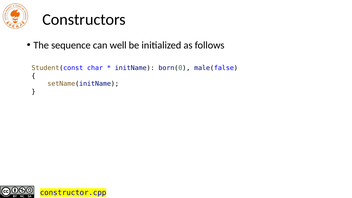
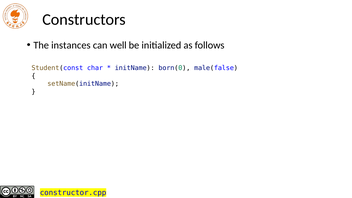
sequence: sequence -> instances (71, 45)
